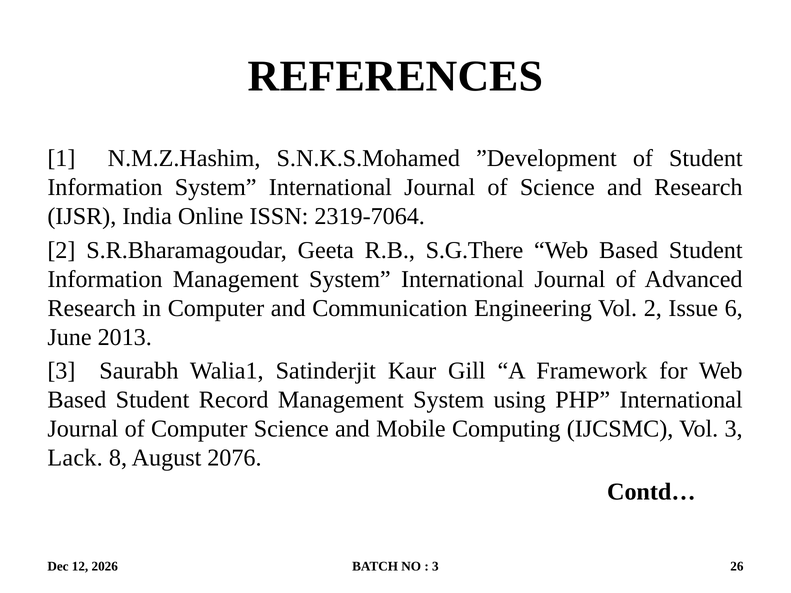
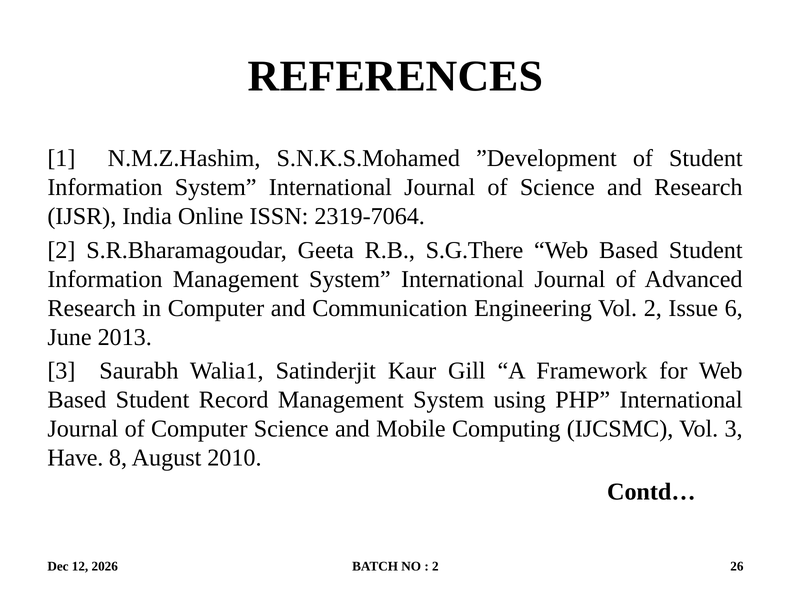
Lack: Lack -> Have (75, 458)
2076: 2076 -> 2010 (234, 458)
3: 3 -> 2 (435, 567)
